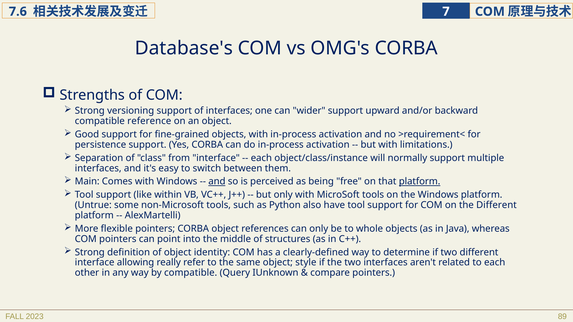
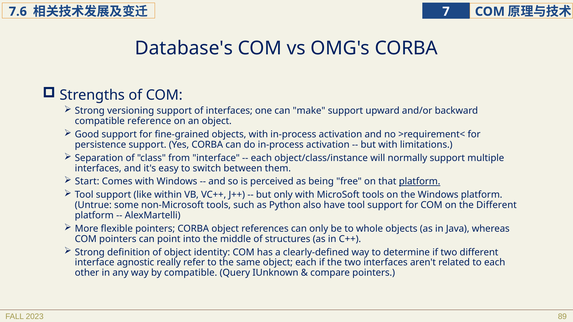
wider: wider -> make (309, 111)
Main: Main -> Start (87, 182)
and underline: present -> none (217, 182)
allowing: allowing -> agnostic (136, 263)
object style: style -> each (306, 263)
